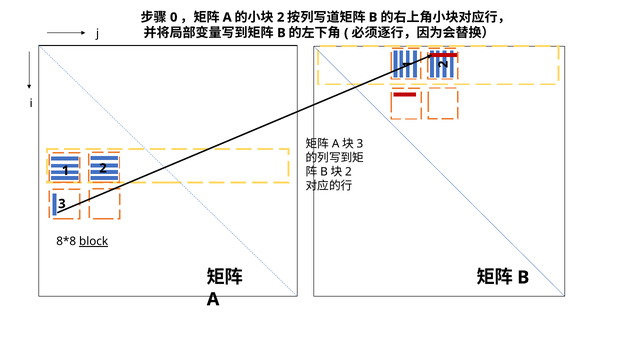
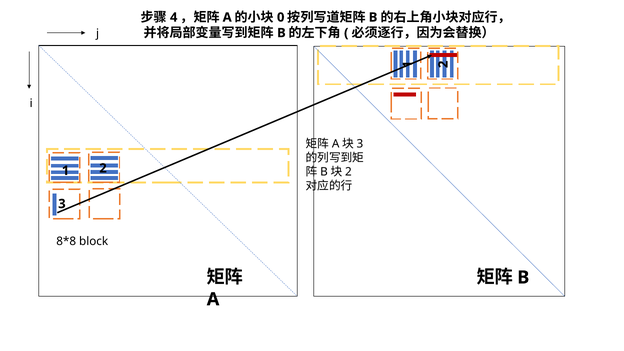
0: 0 -> 4 (174, 17)
2: 2 -> 0 (281, 17)
block underline: present -> none (94, 241)
